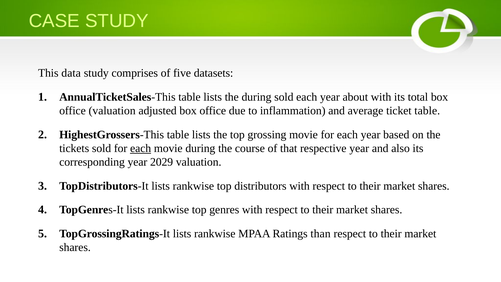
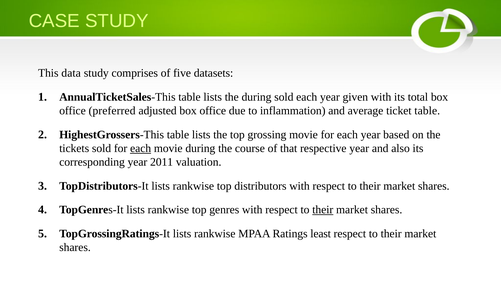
about: about -> given (355, 97)
office valuation: valuation -> preferred (112, 111)
2029: 2029 -> 2011 (162, 162)
their underline: none -> present (323, 210)
than: than -> least (321, 233)
